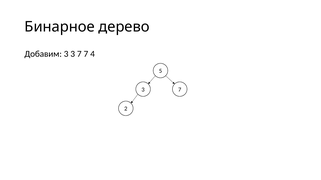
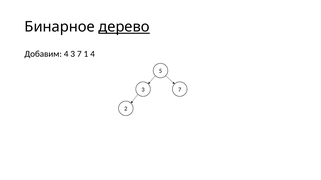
дерево underline: none -> present (124, 27)
Добавим 3: 3 -> 4 (66, 54)
7 7: 7 -> 1 (86, 54)
